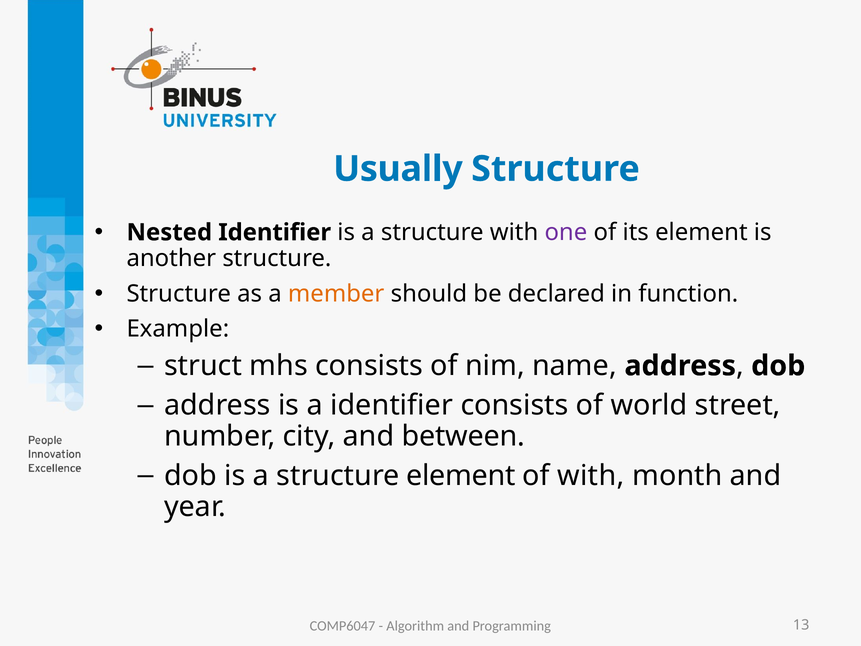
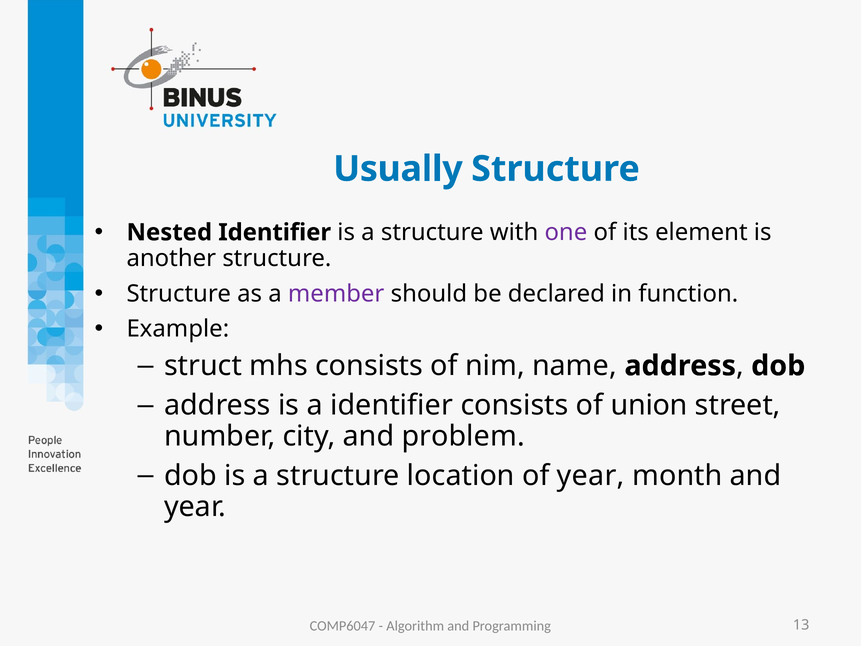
member colour: orange -> purple (336, 294)
world: world -> union (649, 405)
between: between -> problem (463, 436)
structure element: element -> location (461, 475)
of with: with -> year (591, 475)
